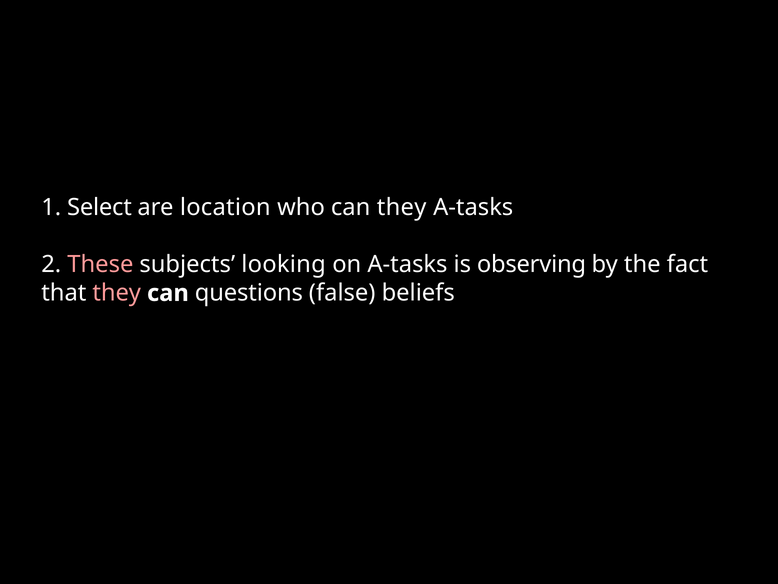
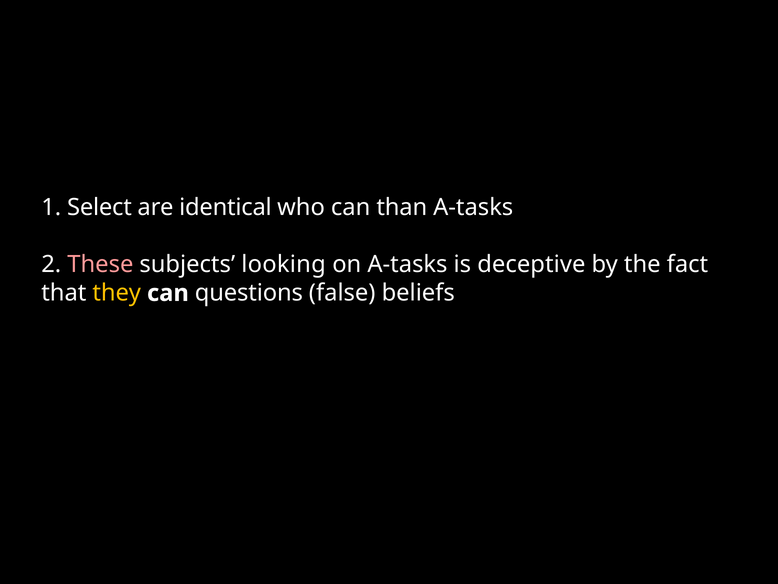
location: location -> identical (225, 207)
can they: they -> than (402, 207)
observing: observing -> deceptive (531, 264)
they colour: pink -> yellow (117, 293)
